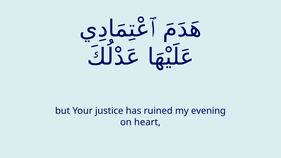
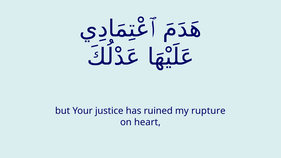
evening: evening -> rupture (208, 111)
